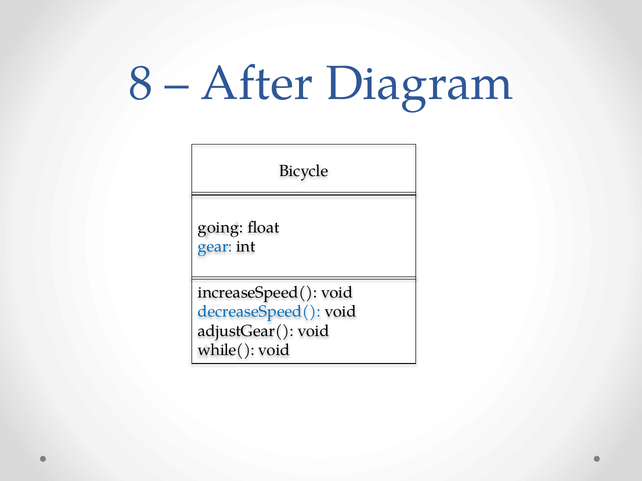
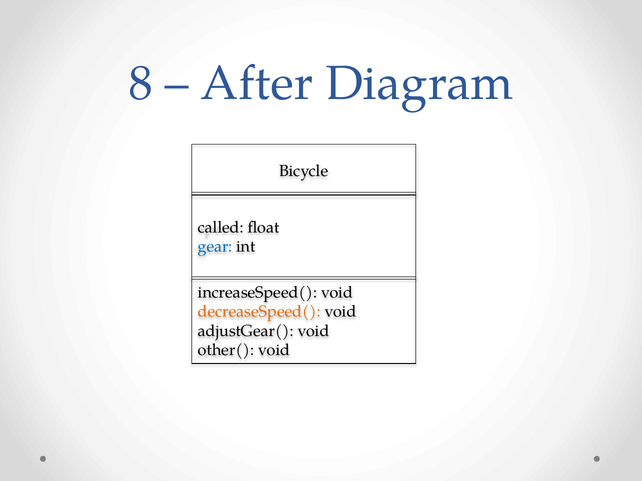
going: going -> called (221, 228)
decreaseSpeed( colour: blue -> orange (259, 312)
while(: while( -> other( (226, 350)
